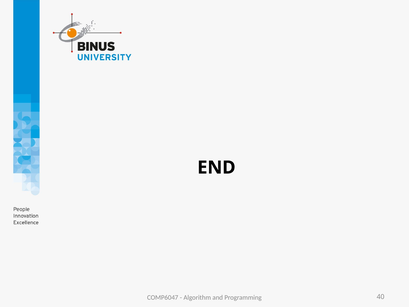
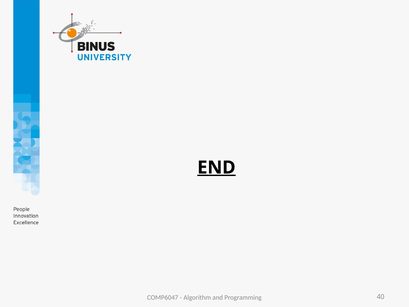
END underline: none -> present (216, 167)
